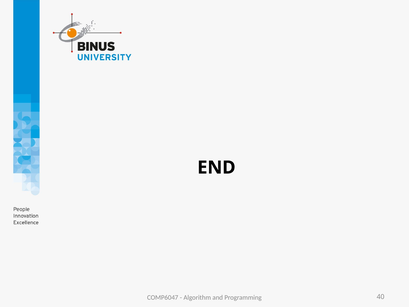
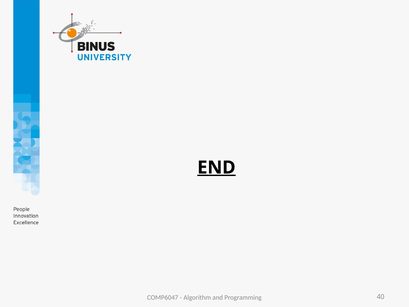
END underline: none -> present (216, 167)
